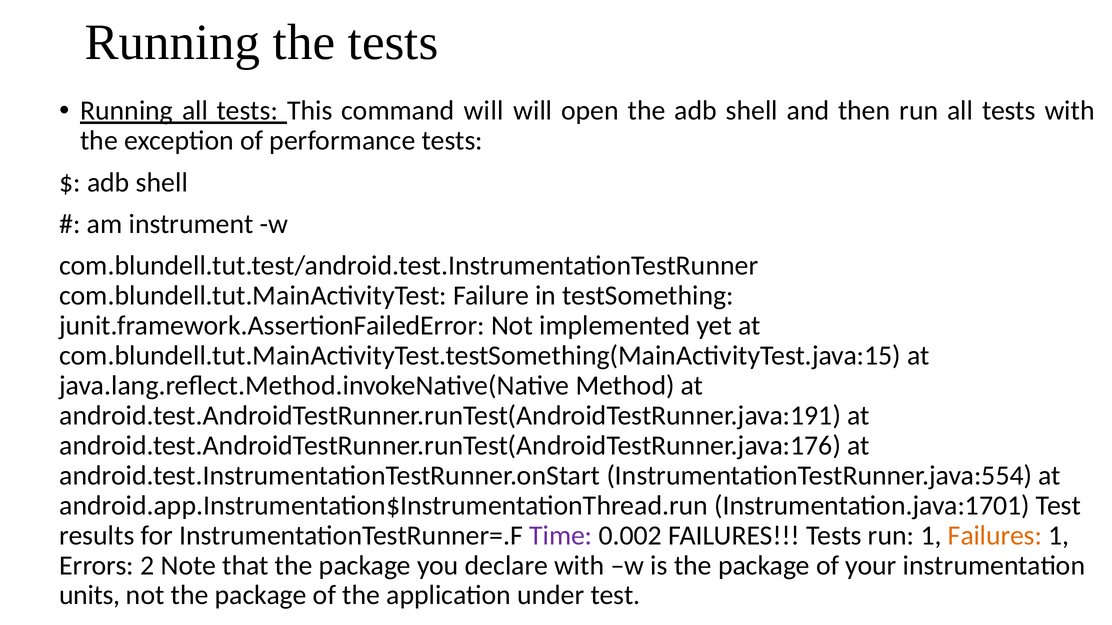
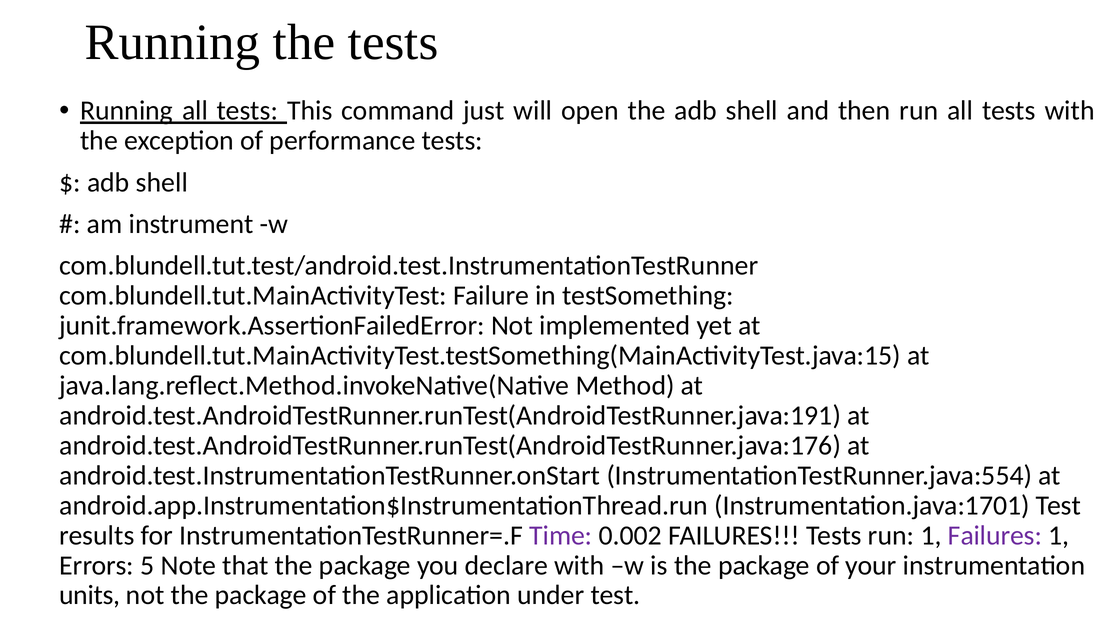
command will: will -> just (484, 111)
Failures colour: orange -> purple (995, 536)
2: 2 -> 5 (147, 566)
